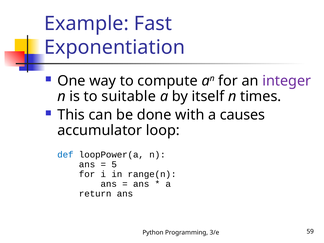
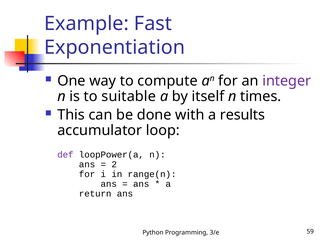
causes: causes -> results (242, 115)
def colour: blue -> purple (65, 155)
5: 5 -> 2 (114, 164)
